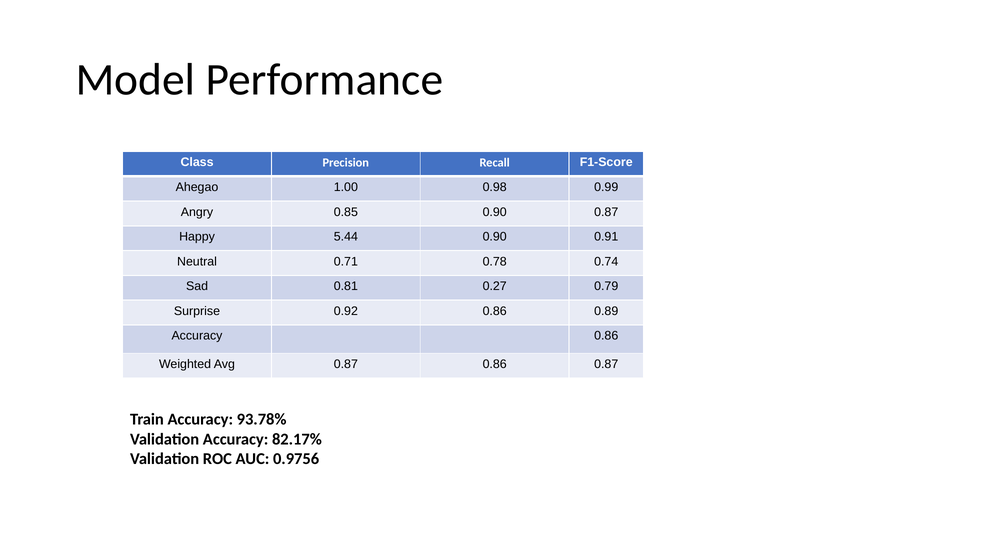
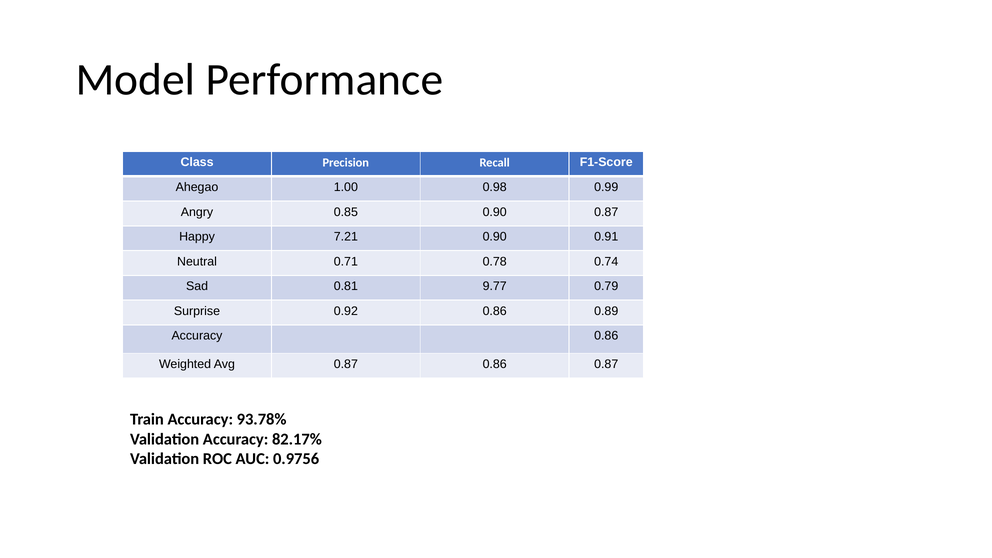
5.44: 5.44 -> 7.21 (346, 237)
0.27: 0.27 -> 9.77 (495, 286)
